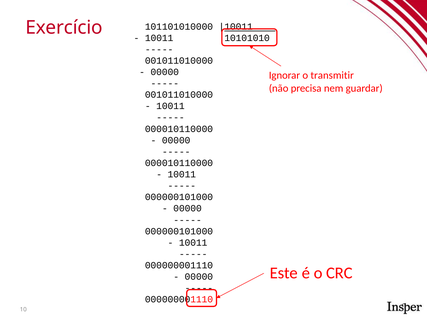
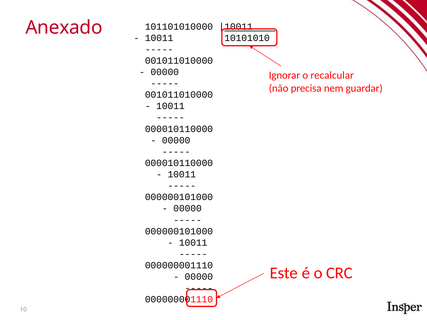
Exercício: Exercício -> Anexado (64, 28)
transmitir: transmitir -> recalcular (332, 75)
